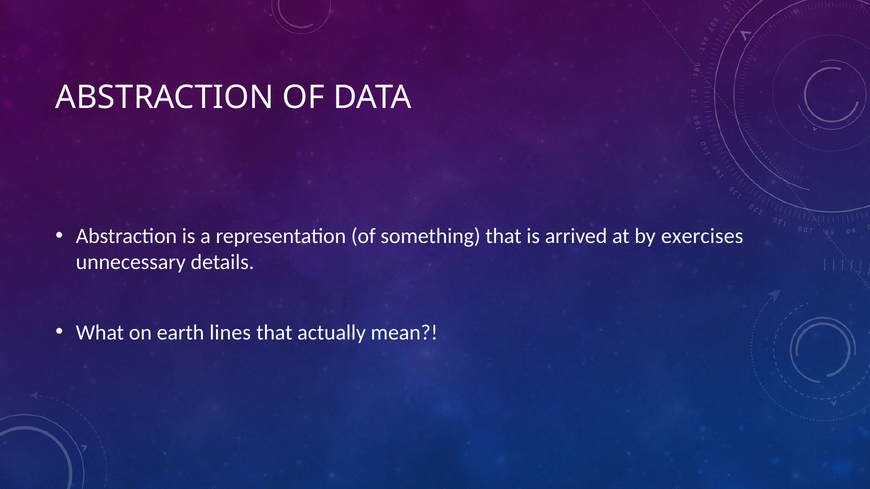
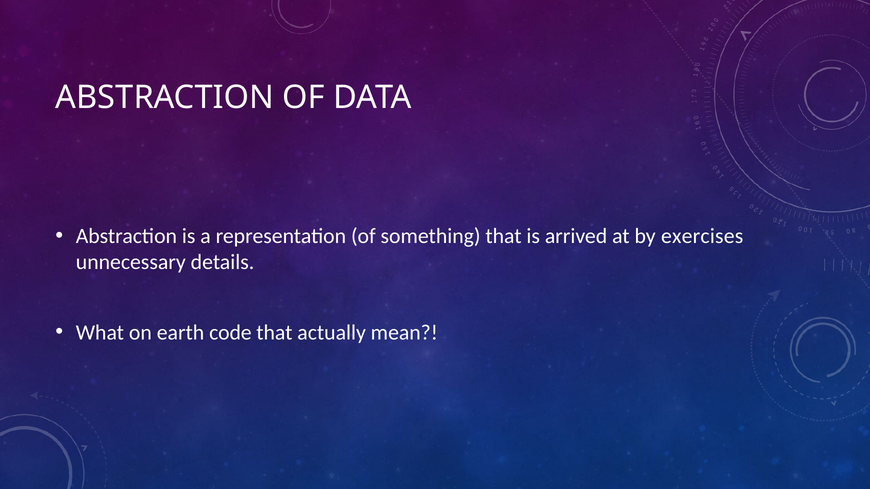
lines: lines -> code (230, 333)
